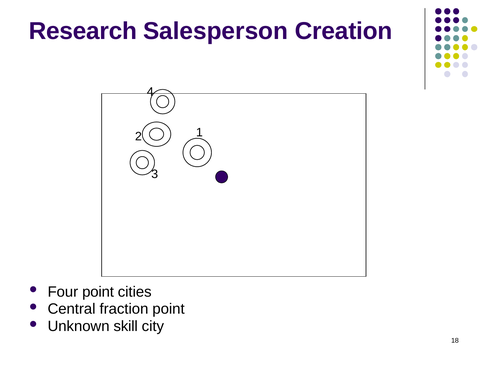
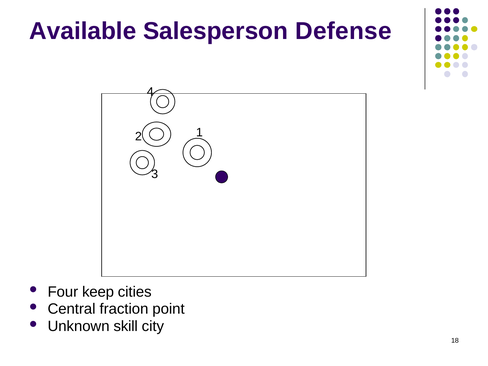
Research: Research -> Available (83, 31)
Creation: Creation -> Defense (343, 31)
Four point: point -> keep (98, 292)
